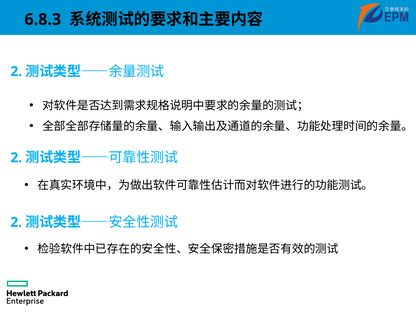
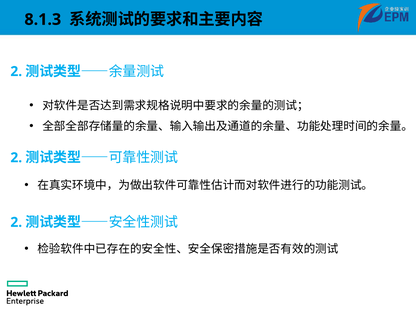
6.8.3: 6.8.3 -> 8.1.3 (43, 20)
